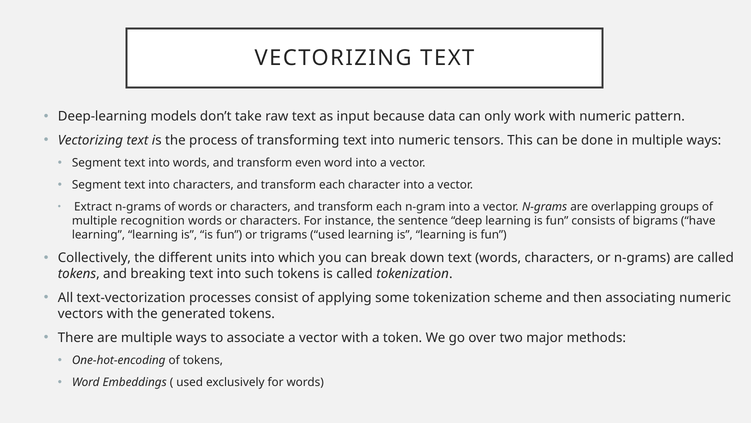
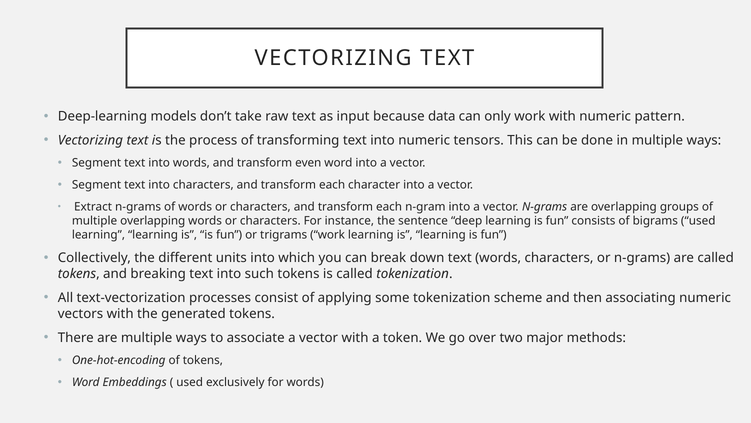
multiple recognition: recognition -> overlapping (153, 221)
bigrams have: have -> used (698, 221)
trigrams used: used -> work (328, 235)
